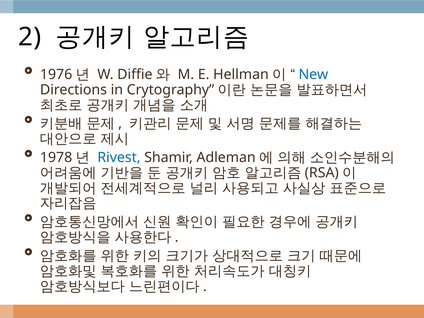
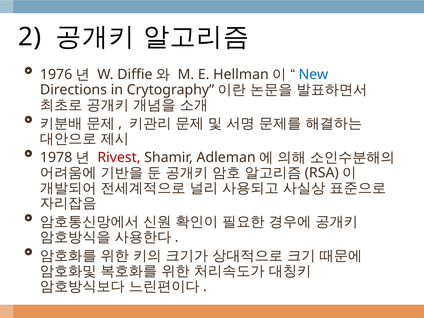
Rivest colour: blue -> red (119, 158)
